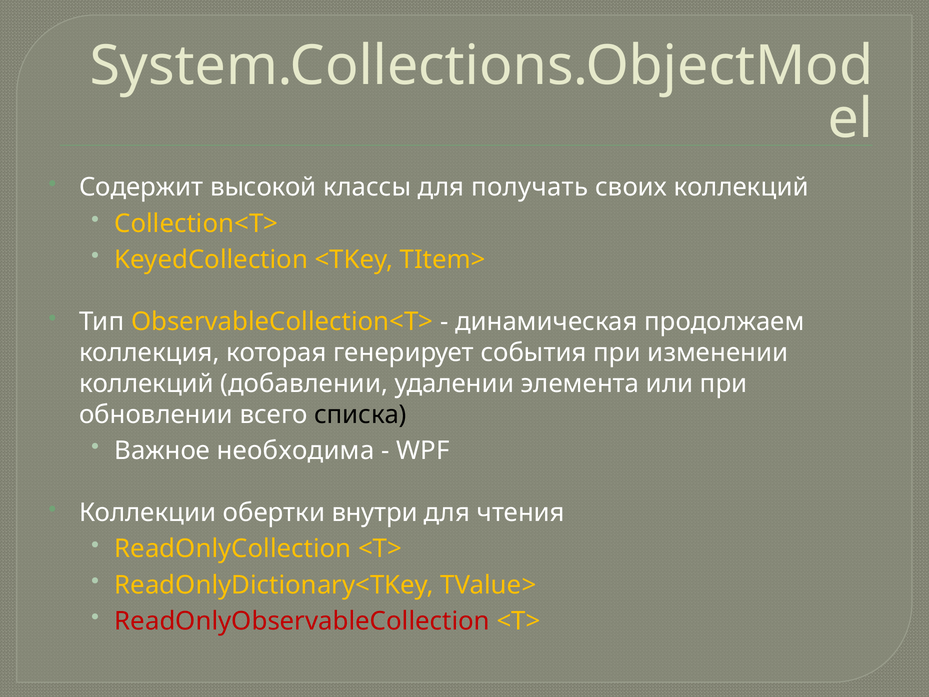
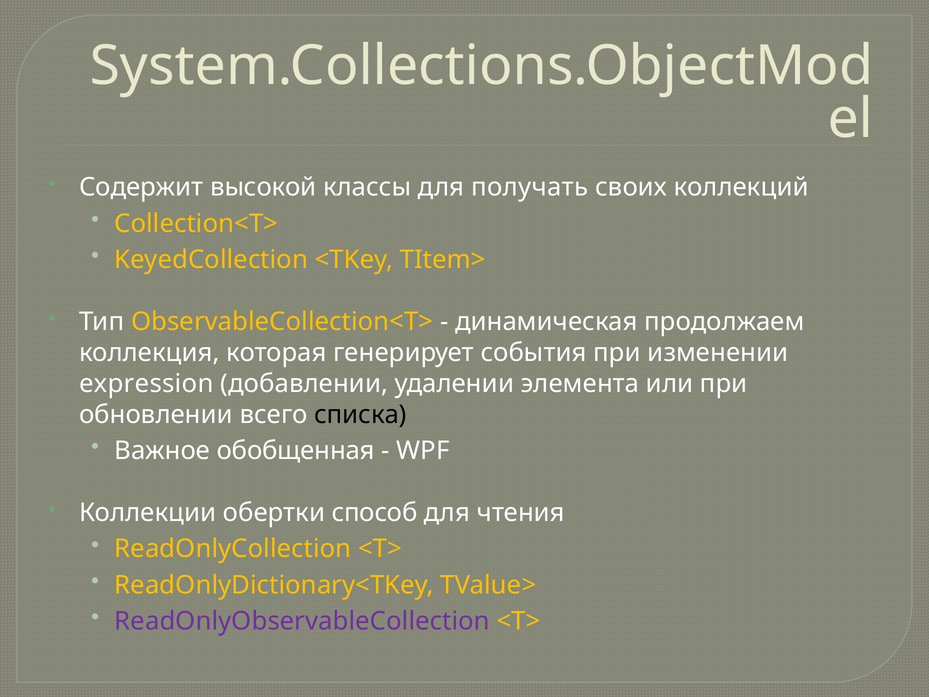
коллекций: коллекций -> expression (146, 384)
необходима: необходима -> обобщенная (296, 451)
внутри: внутри -> способ (375, 513)
ReadOnlyObservableCollection colour: red -> purple (302, 621)
